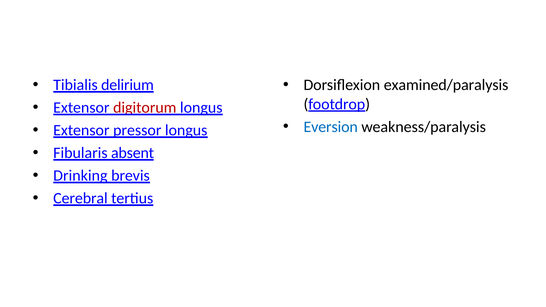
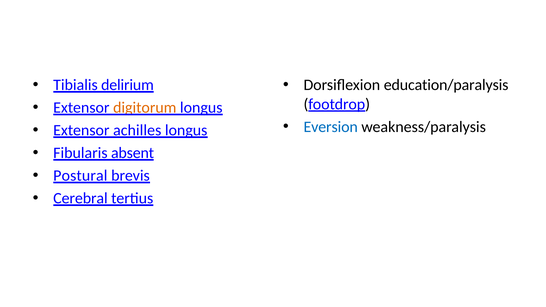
examined/paralysis: examined/paralysis -> education/paralysis (446, 85)
digitorum colour: red -> orange (145, 108)
pressor: pressor -> achilles (137, 130)
Drinking: Drinking -> Postural (80, 176)
